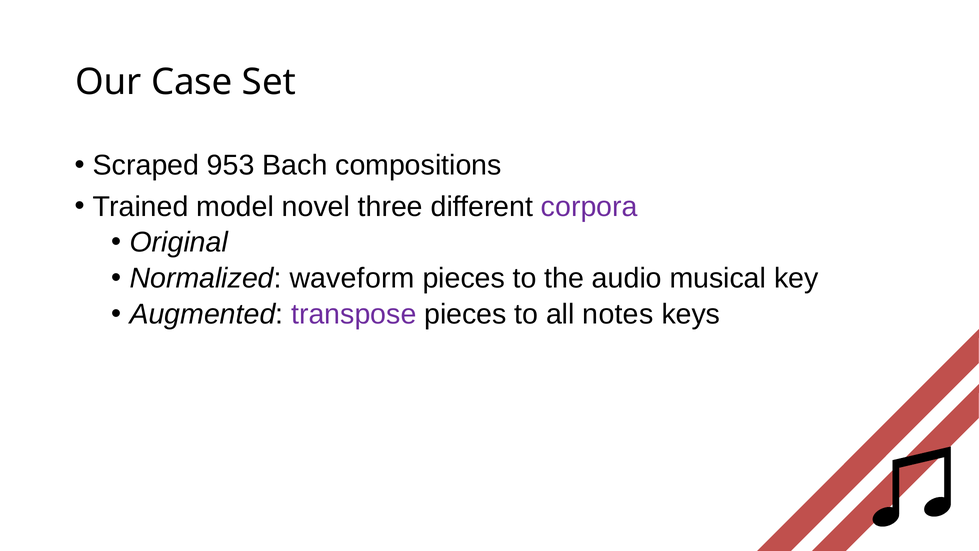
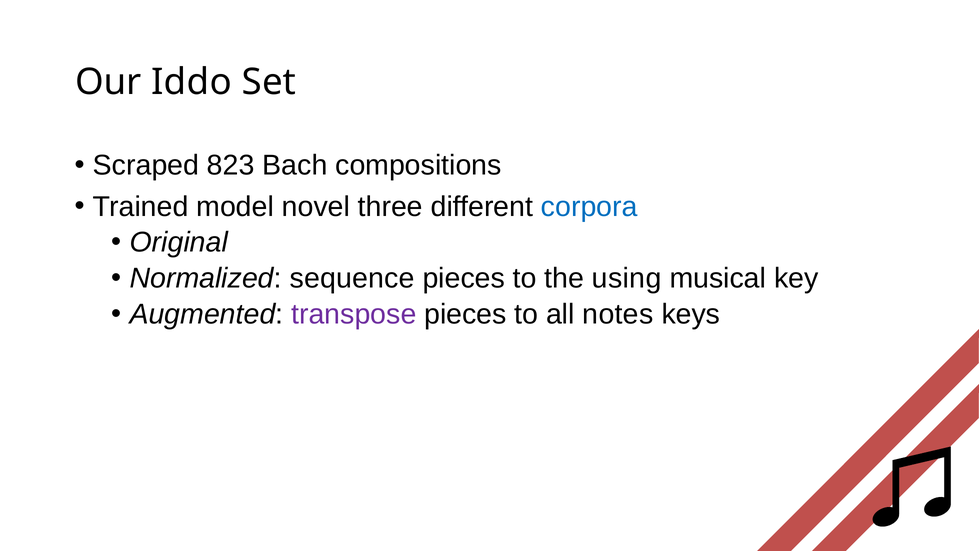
Case: Case -> Iddo (192, 82)
953: 953 -> 823 (231, 165)
corpora colour: purple -> blue (589, 206)
waveform: waveform -> sequence (352, 278)
audio: audio -> using (627, 278)
